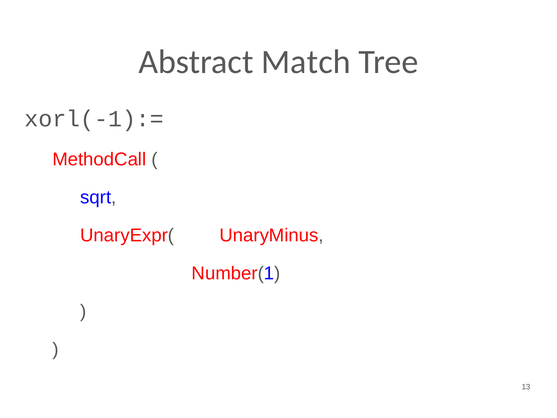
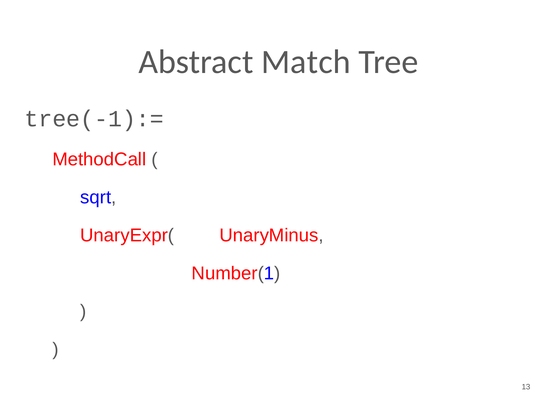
xorl(-1):=: xorl(-1):= -> tree(-1):= (94, 119)
